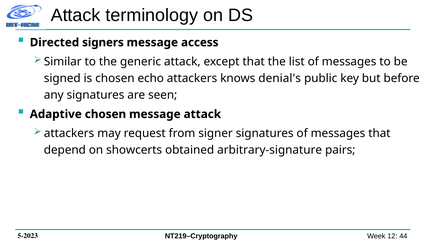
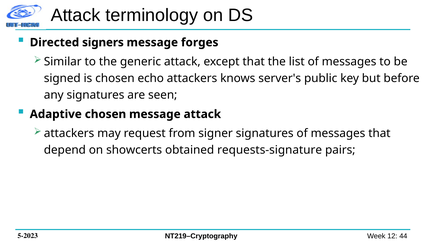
access: access -> forges (200, 43)
denial's: denial's -> server's (280, 78)
arbitrary-signature: arbitrary-signature -> requests-signature (270, 150)
